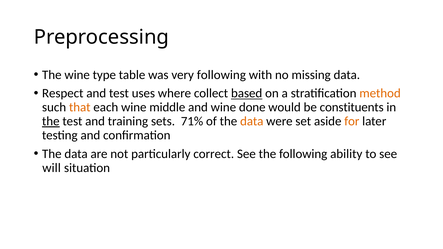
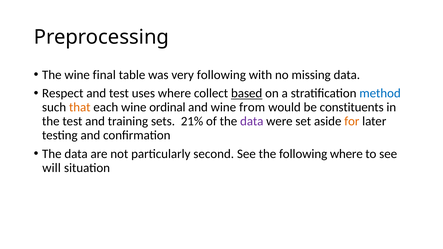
type: type -> final (104, 75)
method colour: orange -> blue (380, 93)
middle: middle -> ordinal (167, 107)
done: done -> from (252, 107)
the underline: present -> none (51, 121)
71%: 71% -> 21% (192, 121)
data colour: orange -> purple (252, 121)
correct: correct -> second (214, 154)
following ability: ability -> where (346, 154)
